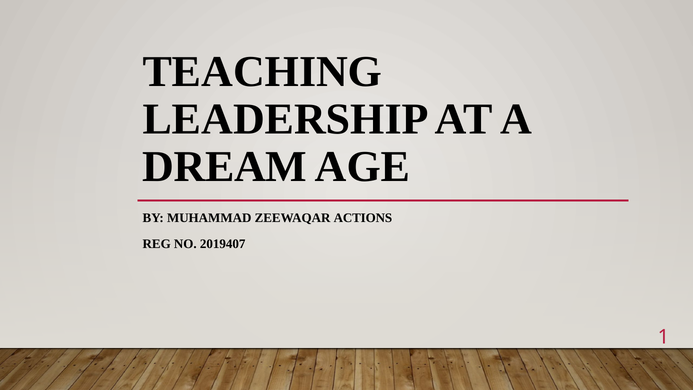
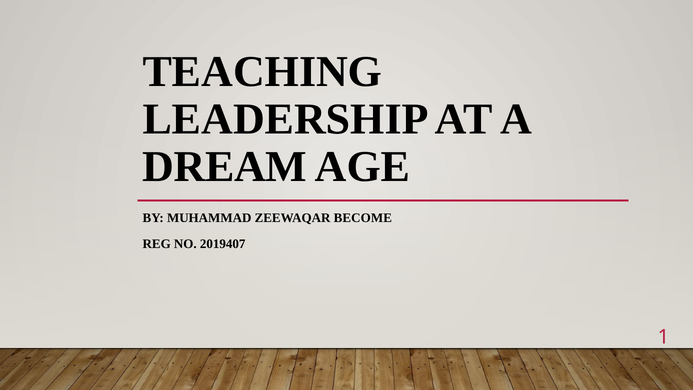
ACTIONS: ACTIONS -> BECOME (363, 218)
